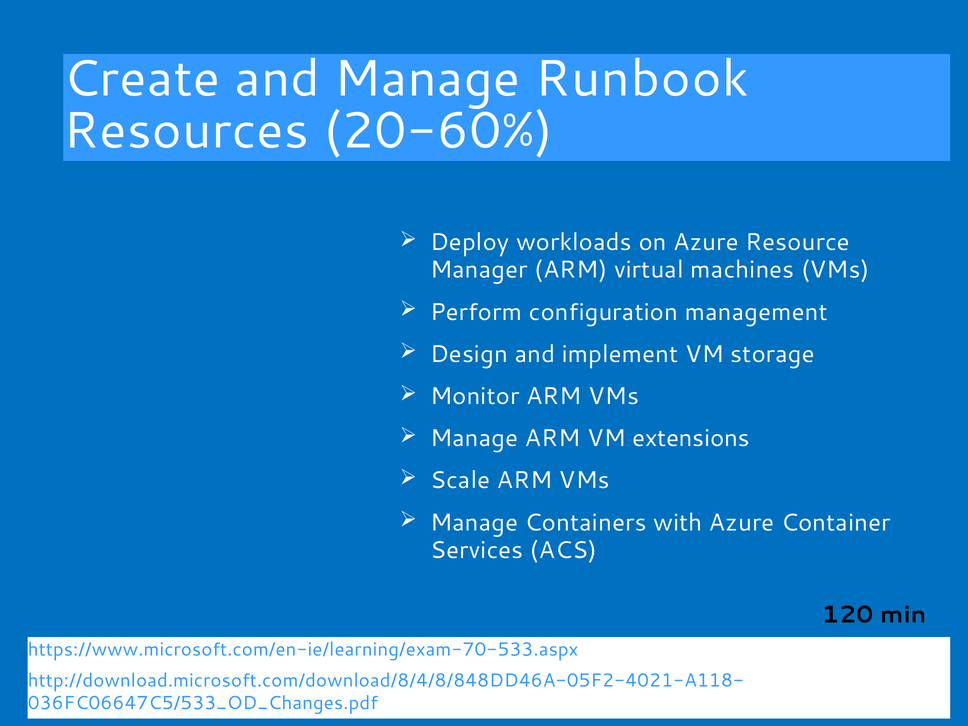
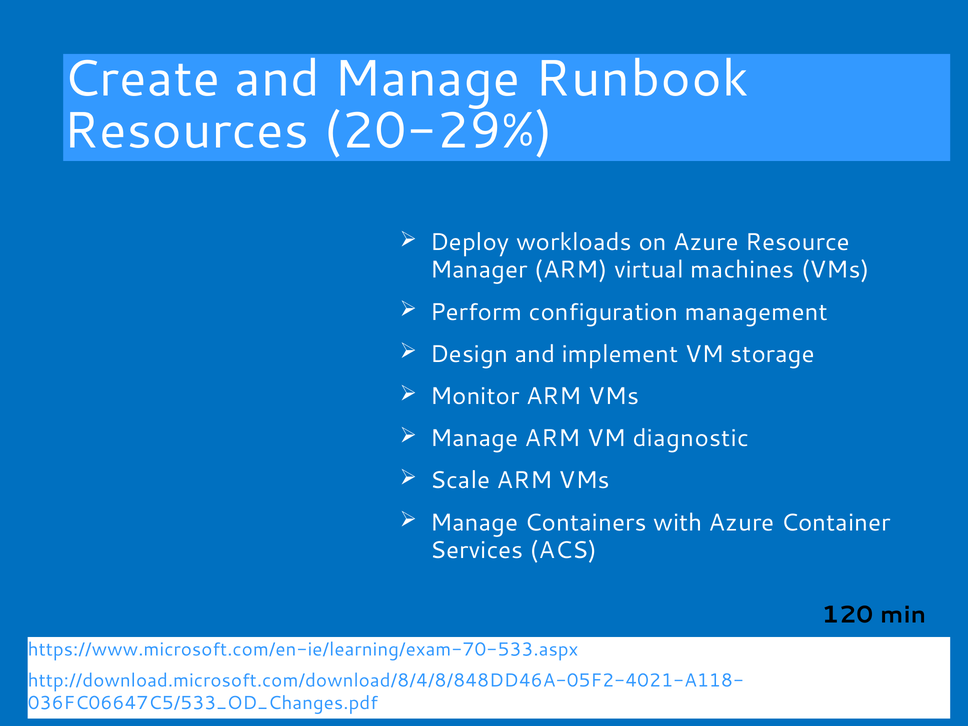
20-60%: 20-60% -> 20-29% (438, 131)
extensions: extensions -> diagnostic (691, 438)
